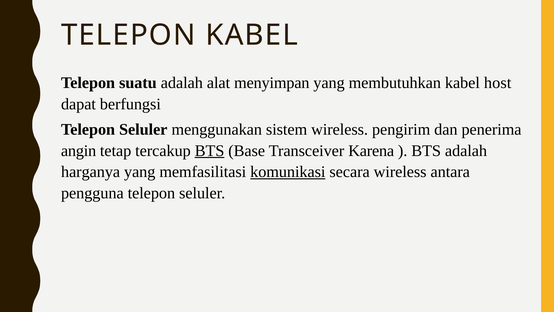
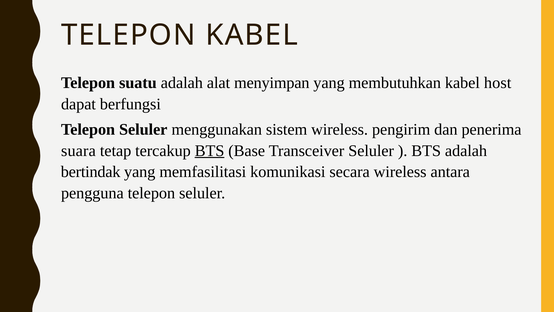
angin: angin -> suara (78, 150)
Transceiver Karena: Karena -> Seluler (371, 150)
harganya: harganya -> bertindak (91, 172)
komunikasi underline: present -> none (288, 172)
